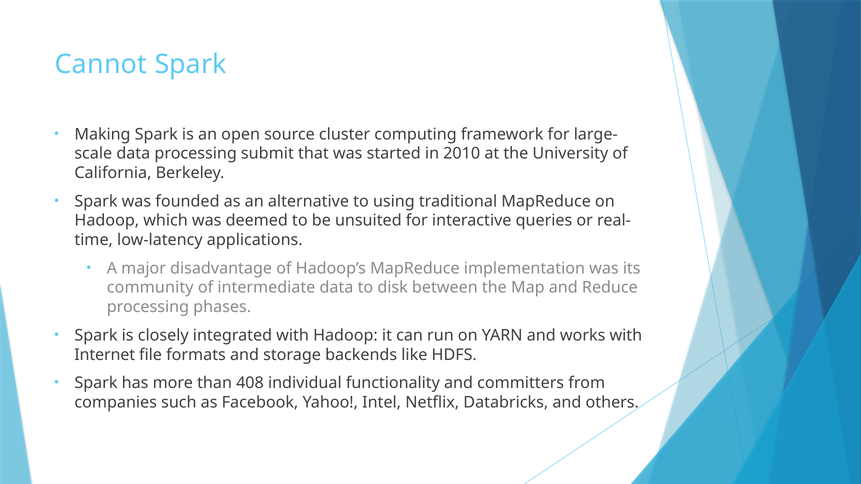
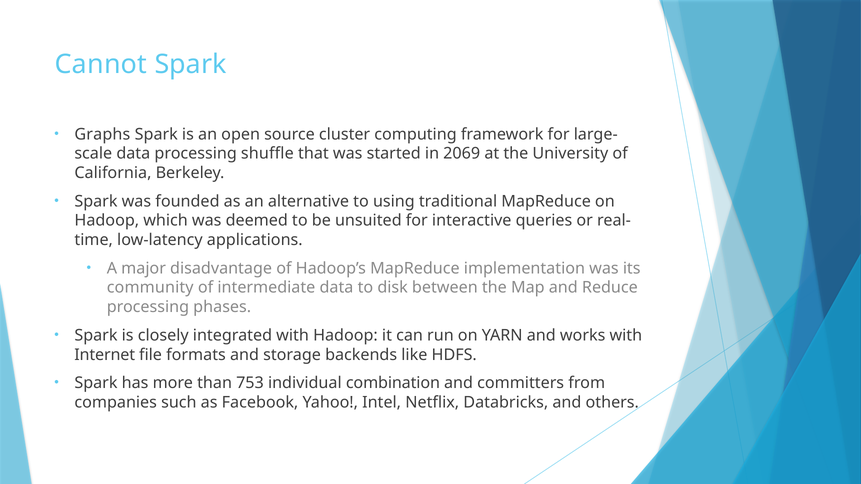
Making: Making -> Graphs (102, 134)
submit: submit -> shuffle (267, 154)
2010: 2010 -> 2069 (462, 154)
408: 408 -> 753 (250, 383)
functionality: functionality -> combination (393, 383)
